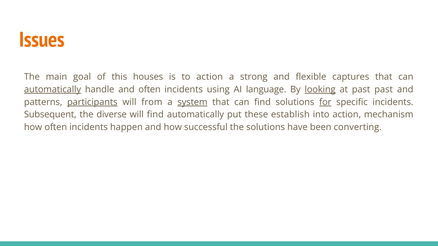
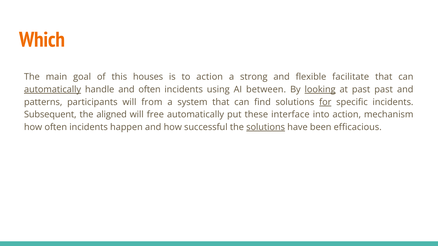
Issues: Issues -> Which (42, 40)
captures: captures -> facilitate (351, 77)
language: language -> between (266, 90)
participants underline: present -> none (92, 102)
system underline: present -> none (192, 102)
diverse: diverse -> aligned (112, 115)
will find: find -> free (155, 115)
establish: establish -> interface (290, 115)
solutions underline: none -> present (266, 127)
converting: converting -> efficacious (358, 127)
